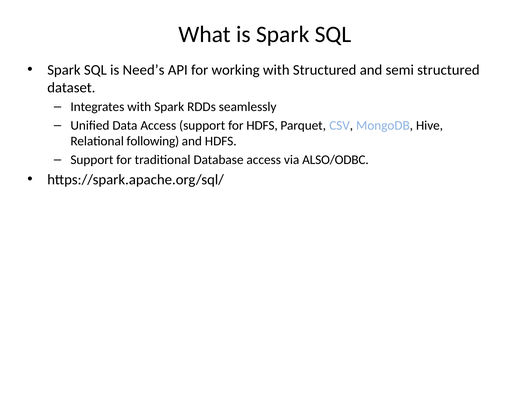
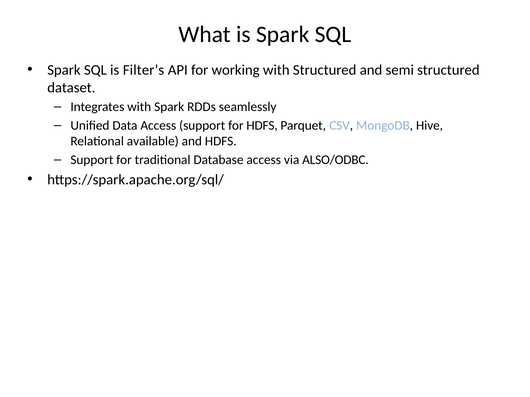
Need’s: Need’s -> Filter’s (144, 70)
following: following -> available (153, 141)
